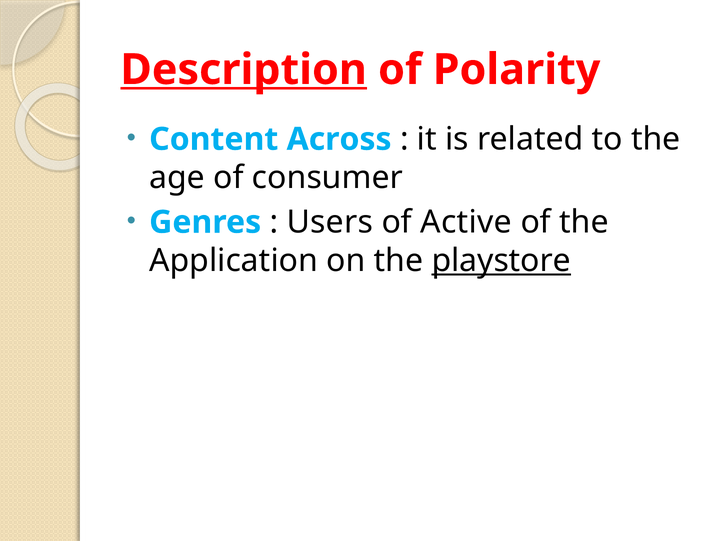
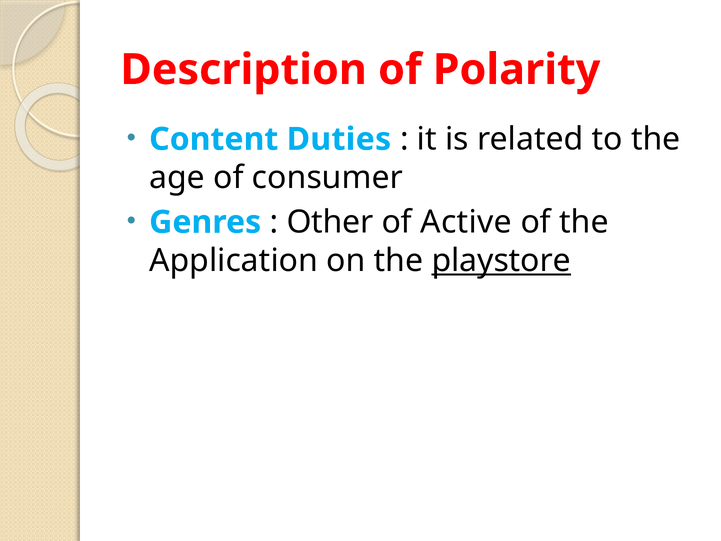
Description underline: present -> none (244, 70)
Across: Across -> Duties (339, 139)
Users: Users -> Other (330, 222)
